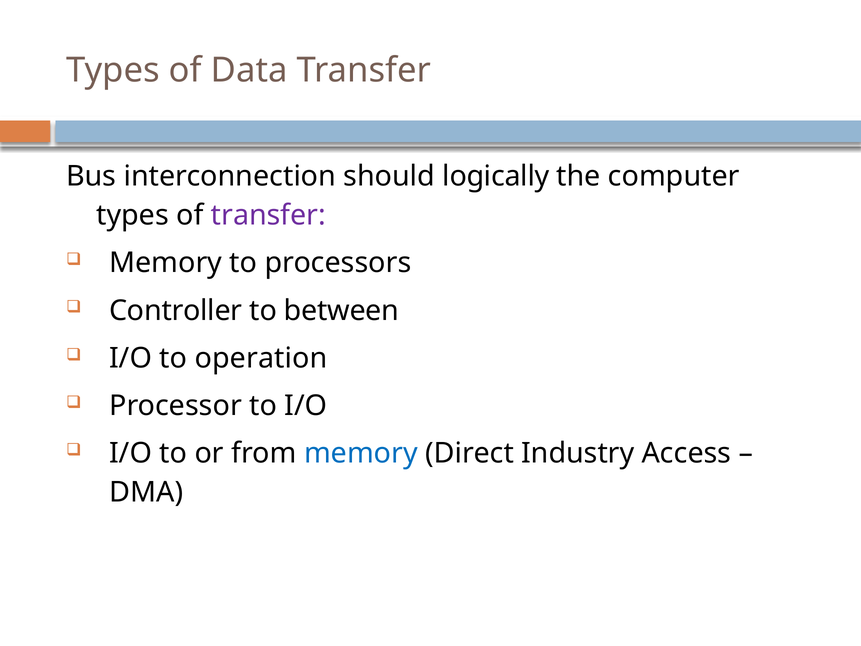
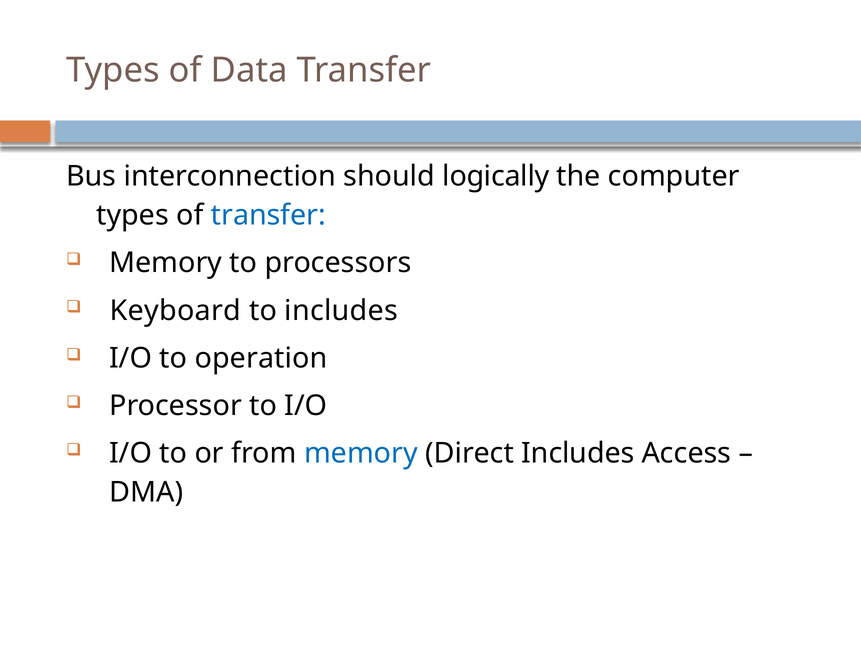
transfer colour: purple -> blue (268, 215)
Controller: Controller -> Keyboard (175, 310)
to between: between -> includes (341, 310)
Direct Industry: Industry -> Includes (578, 453)
